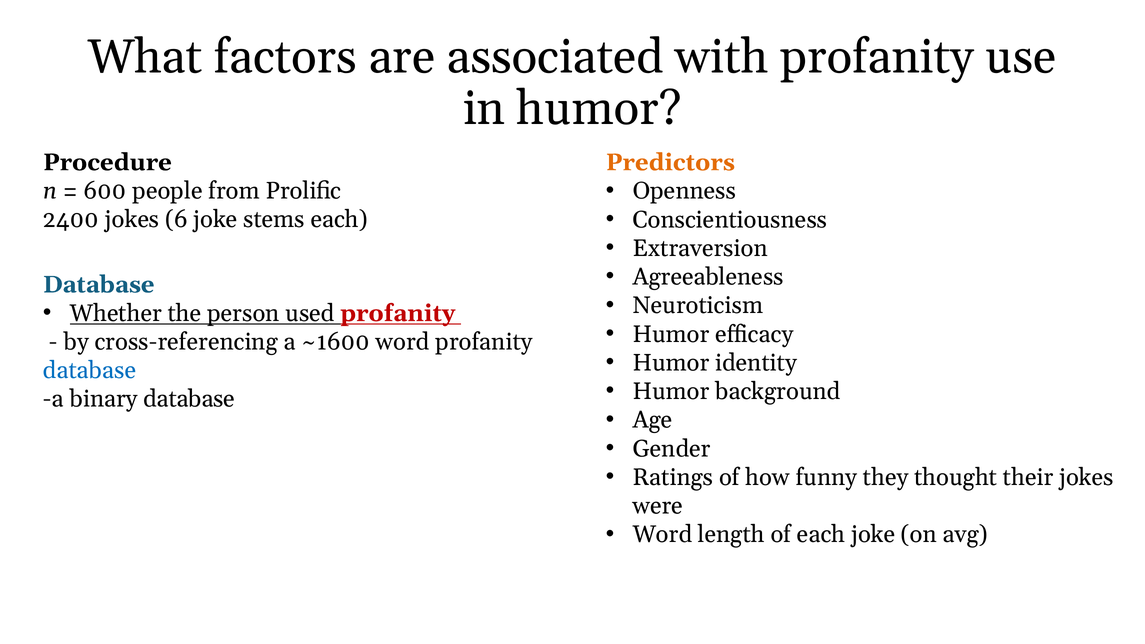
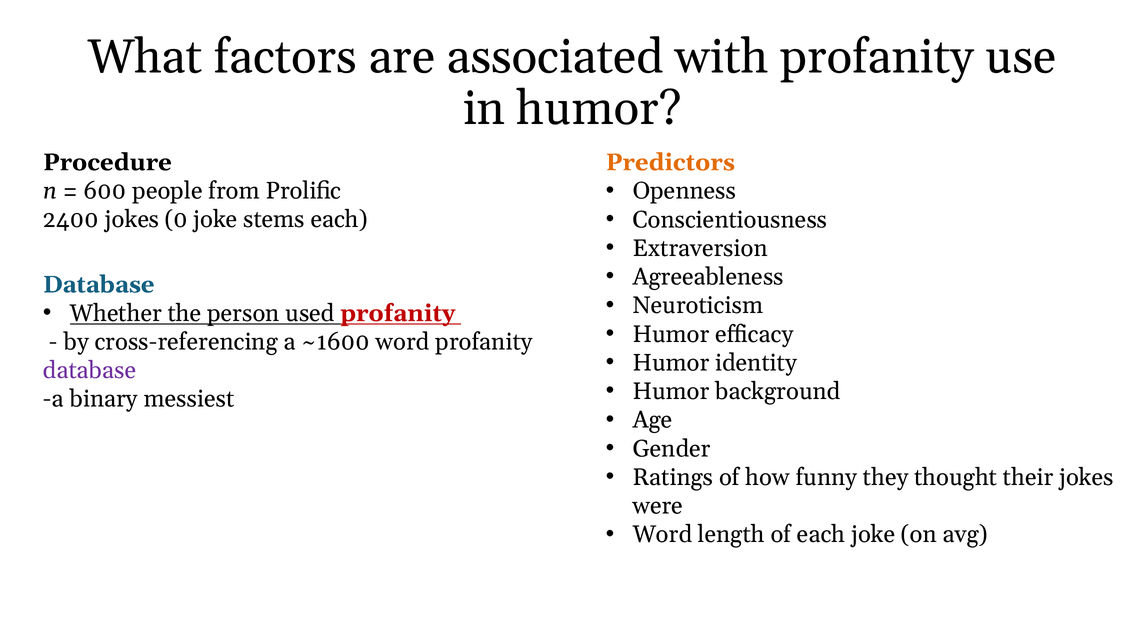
6: 6 -> 0 (176, 220)
database colour: blue -> purple (90, 370)
binary database: database -> messiest (189, 399)
